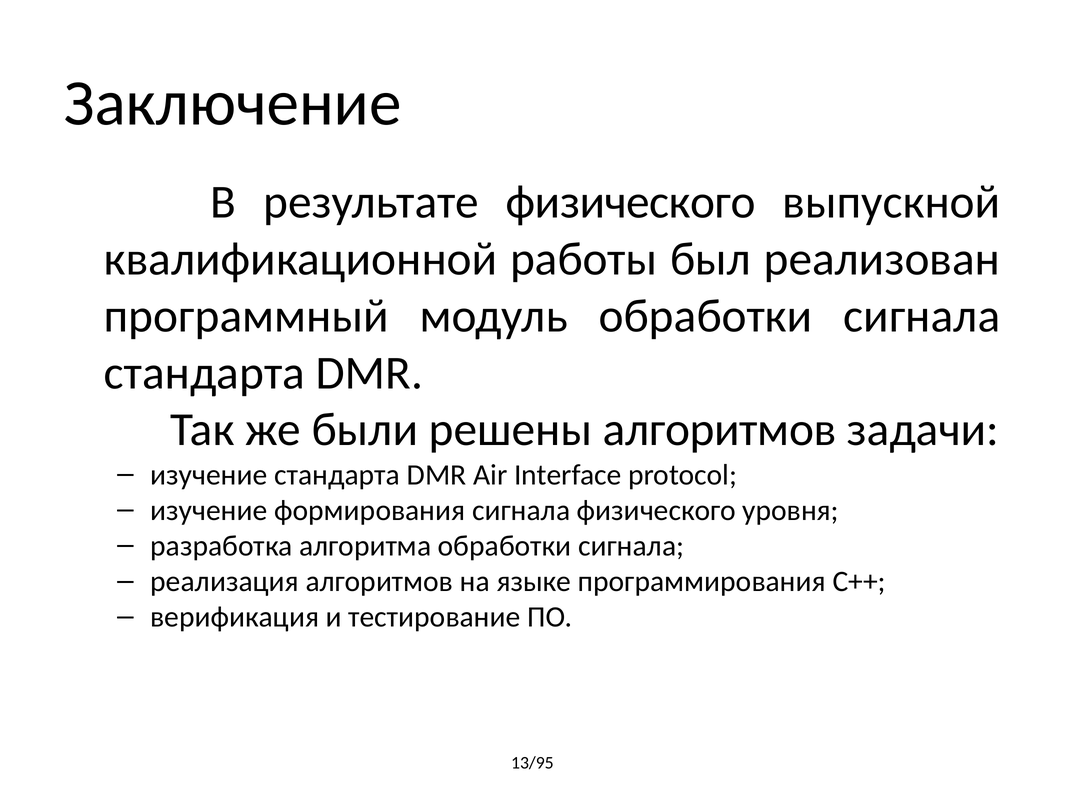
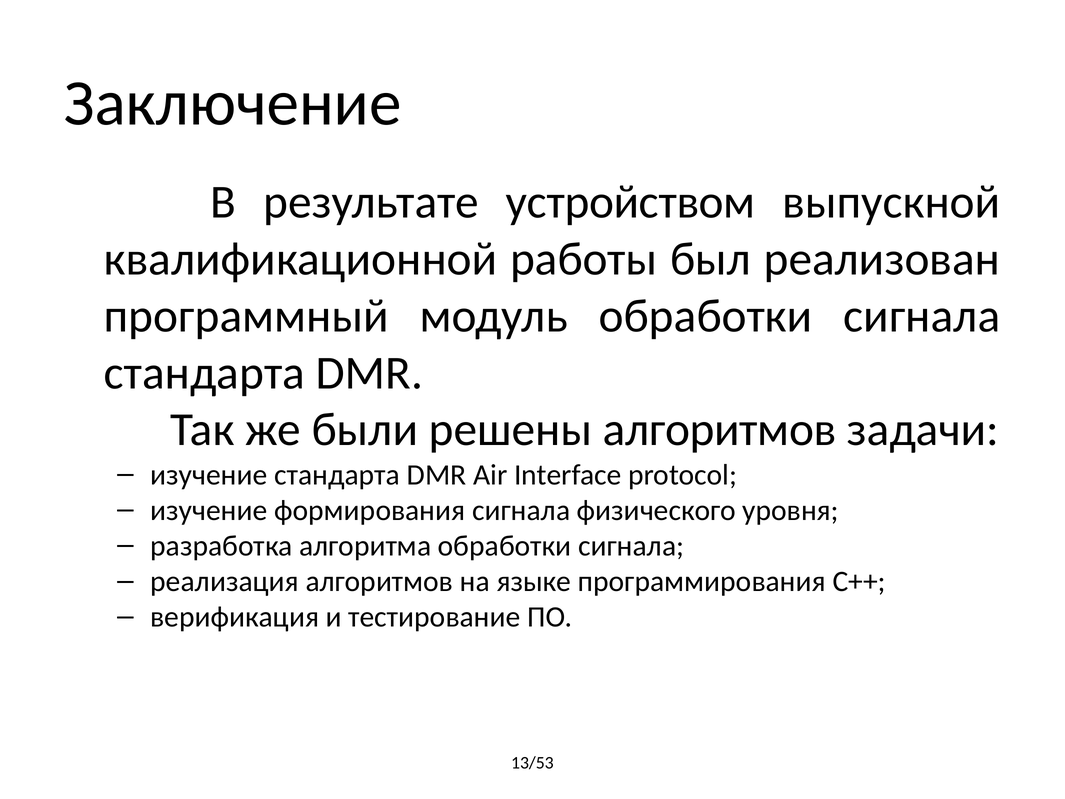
результате физического: физического -> устройством (631, 202)
13/95: 13/95 -> 13/53 (532, 763)
